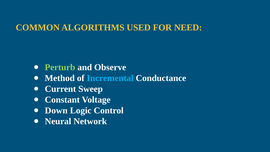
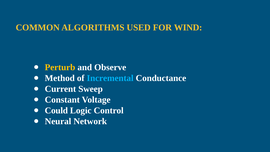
NEED: NEED -> WIND (188, 28)
Perturb colour: light green -> yellow (60, 67)
Down: Down -> Could (56, 110)
